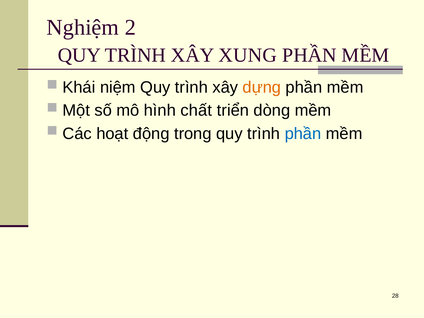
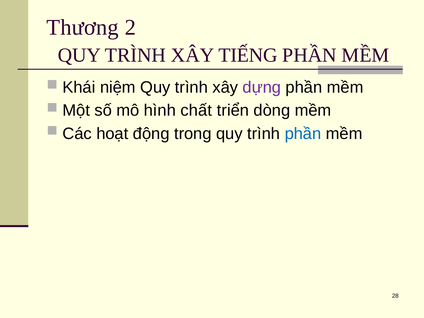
Nghiệm: Nghiệm -> Thương (83, 28)
XUNG: XUNG -> TIẾNG (248, 55)
dựng colour: orange -> purple (262, 87)
